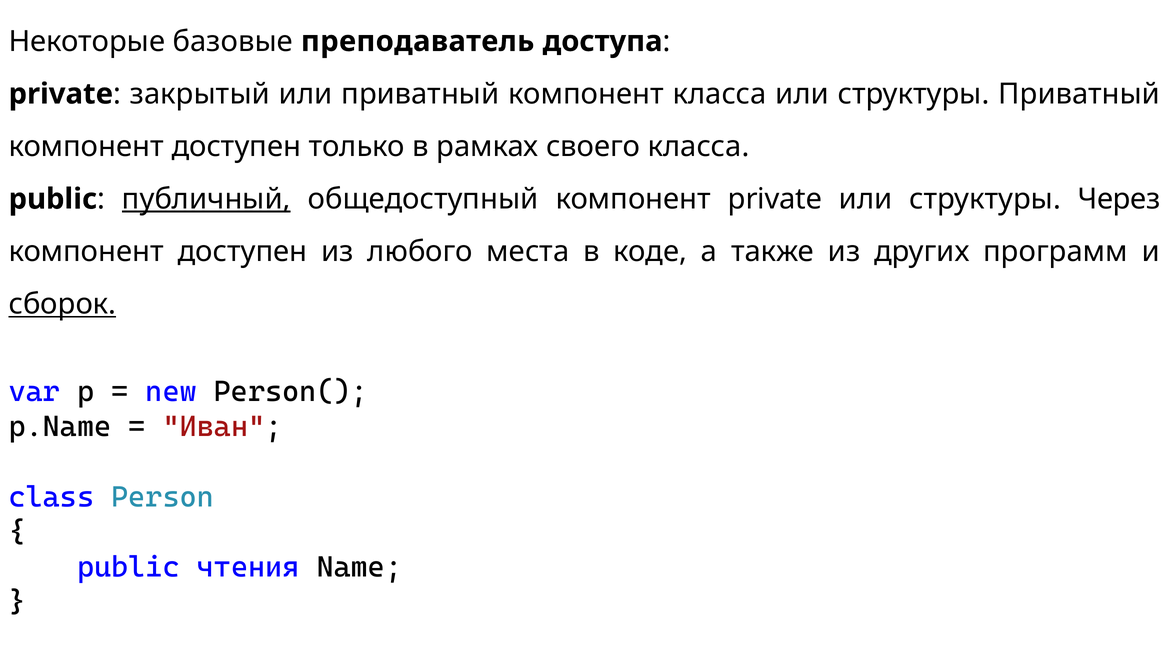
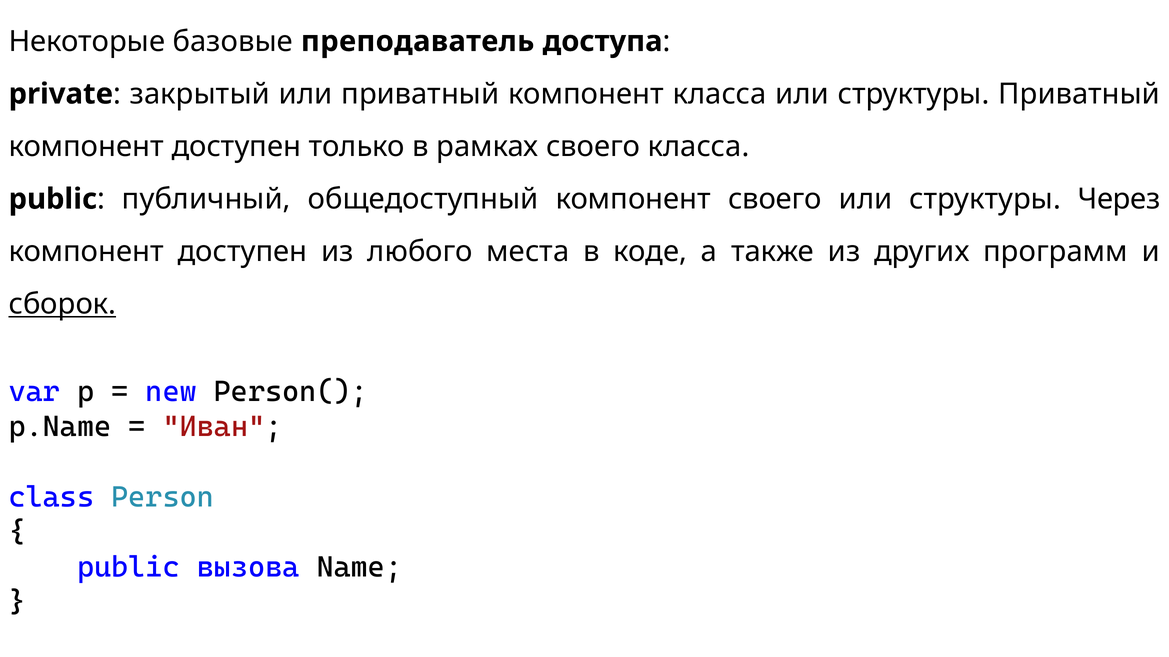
публичный underline: present -> none (206, 199)
компонент private: private -> своего (775, 199)
чтения: чтения -> вызова (248, 567)
